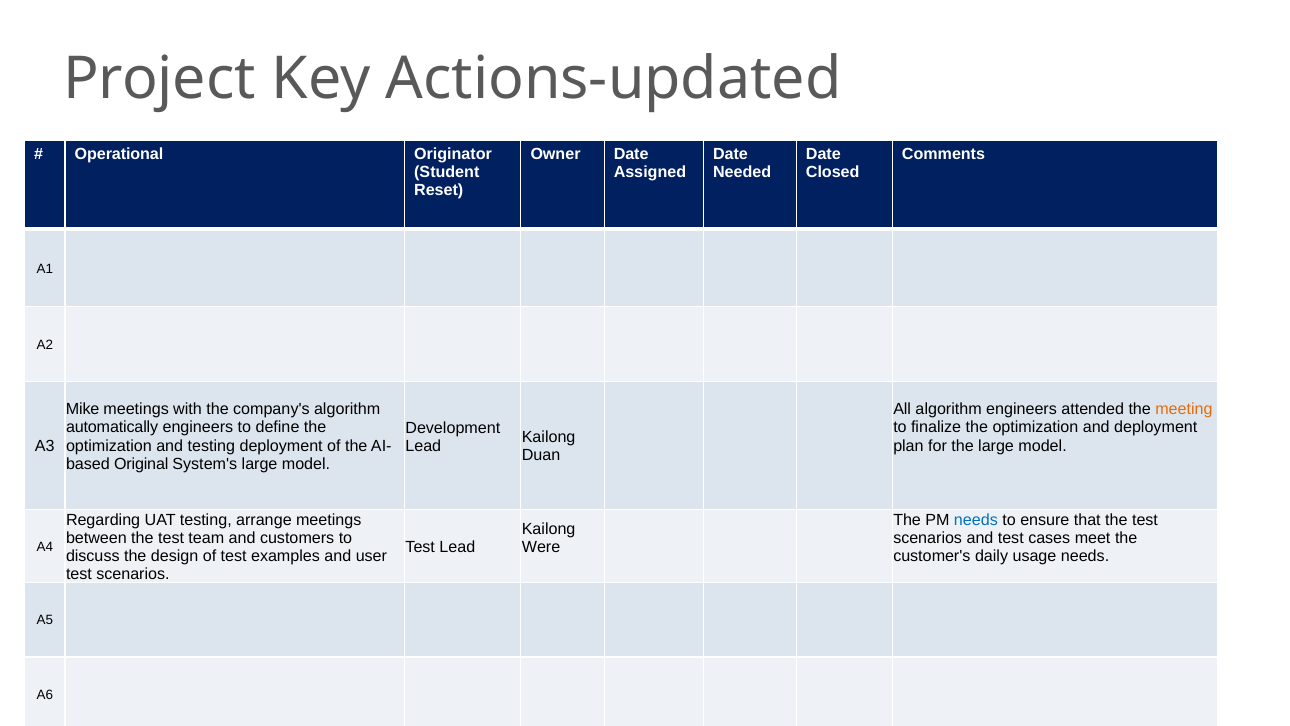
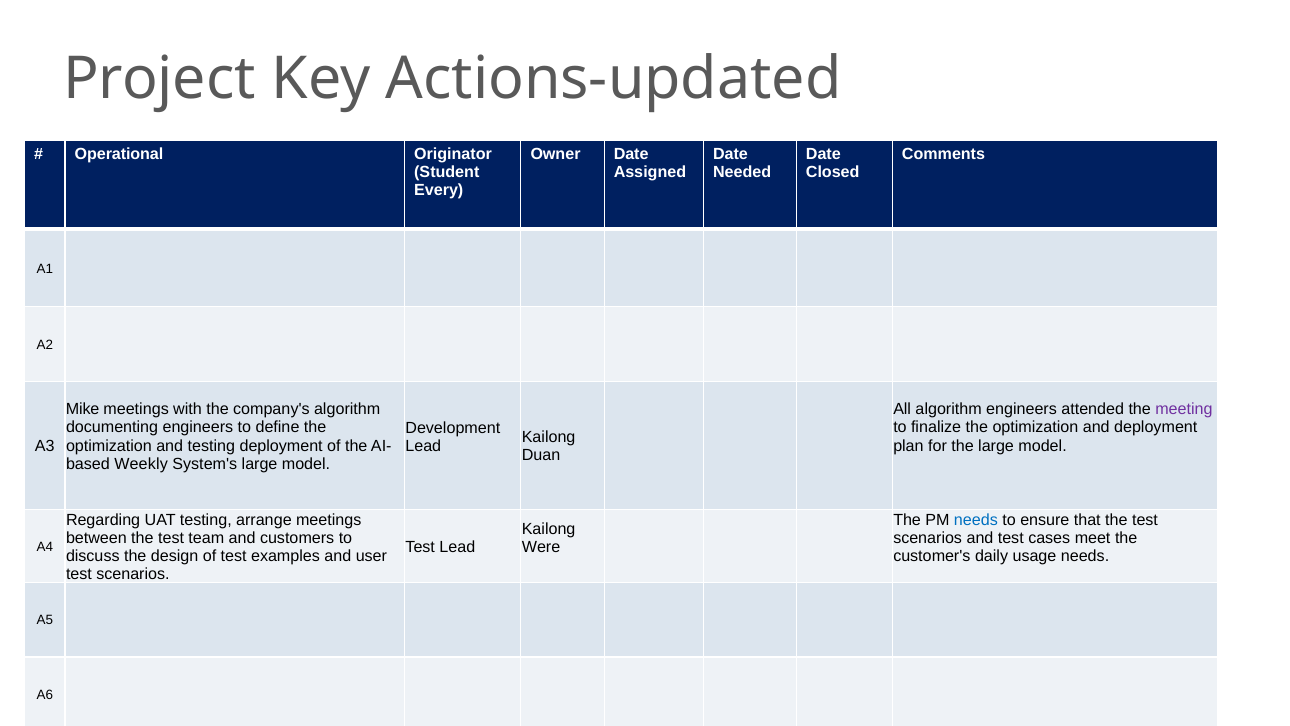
Reset: Reset -> Every (439, 191)
meeting colour: orange -> purple (1184, 409)
automatically: automatically -> documenting (112, 427)
Original: Original -> Weekly (141, 464)
